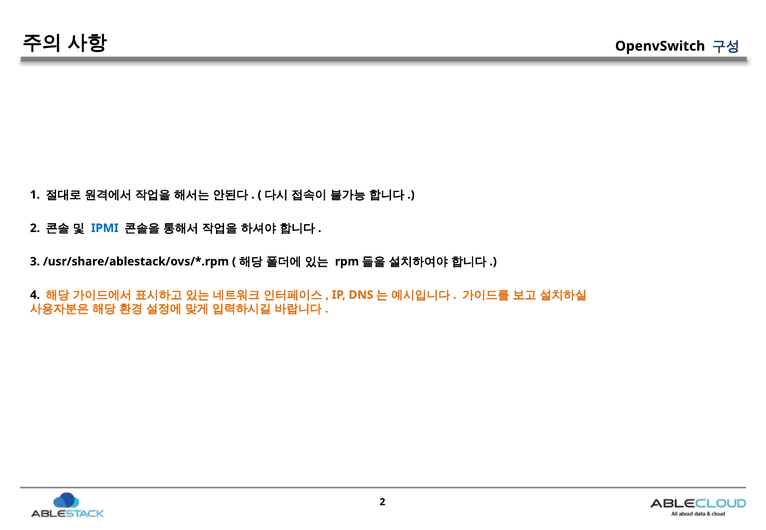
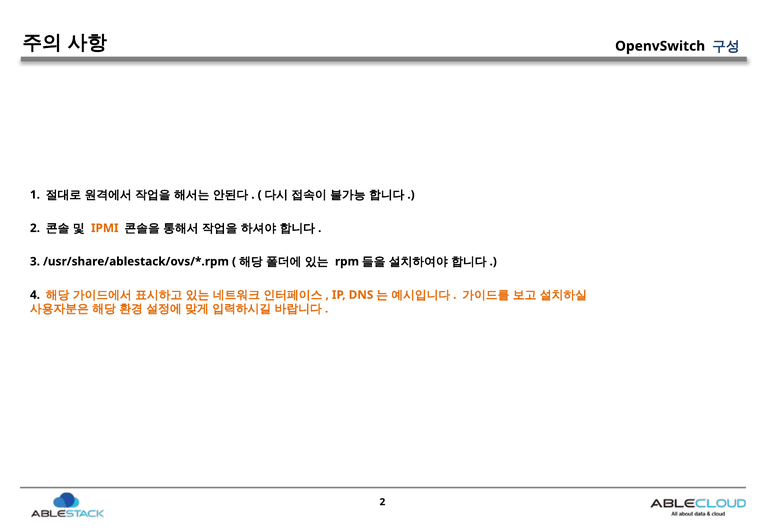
IPMI colour: blue -> orange (105, 228)
